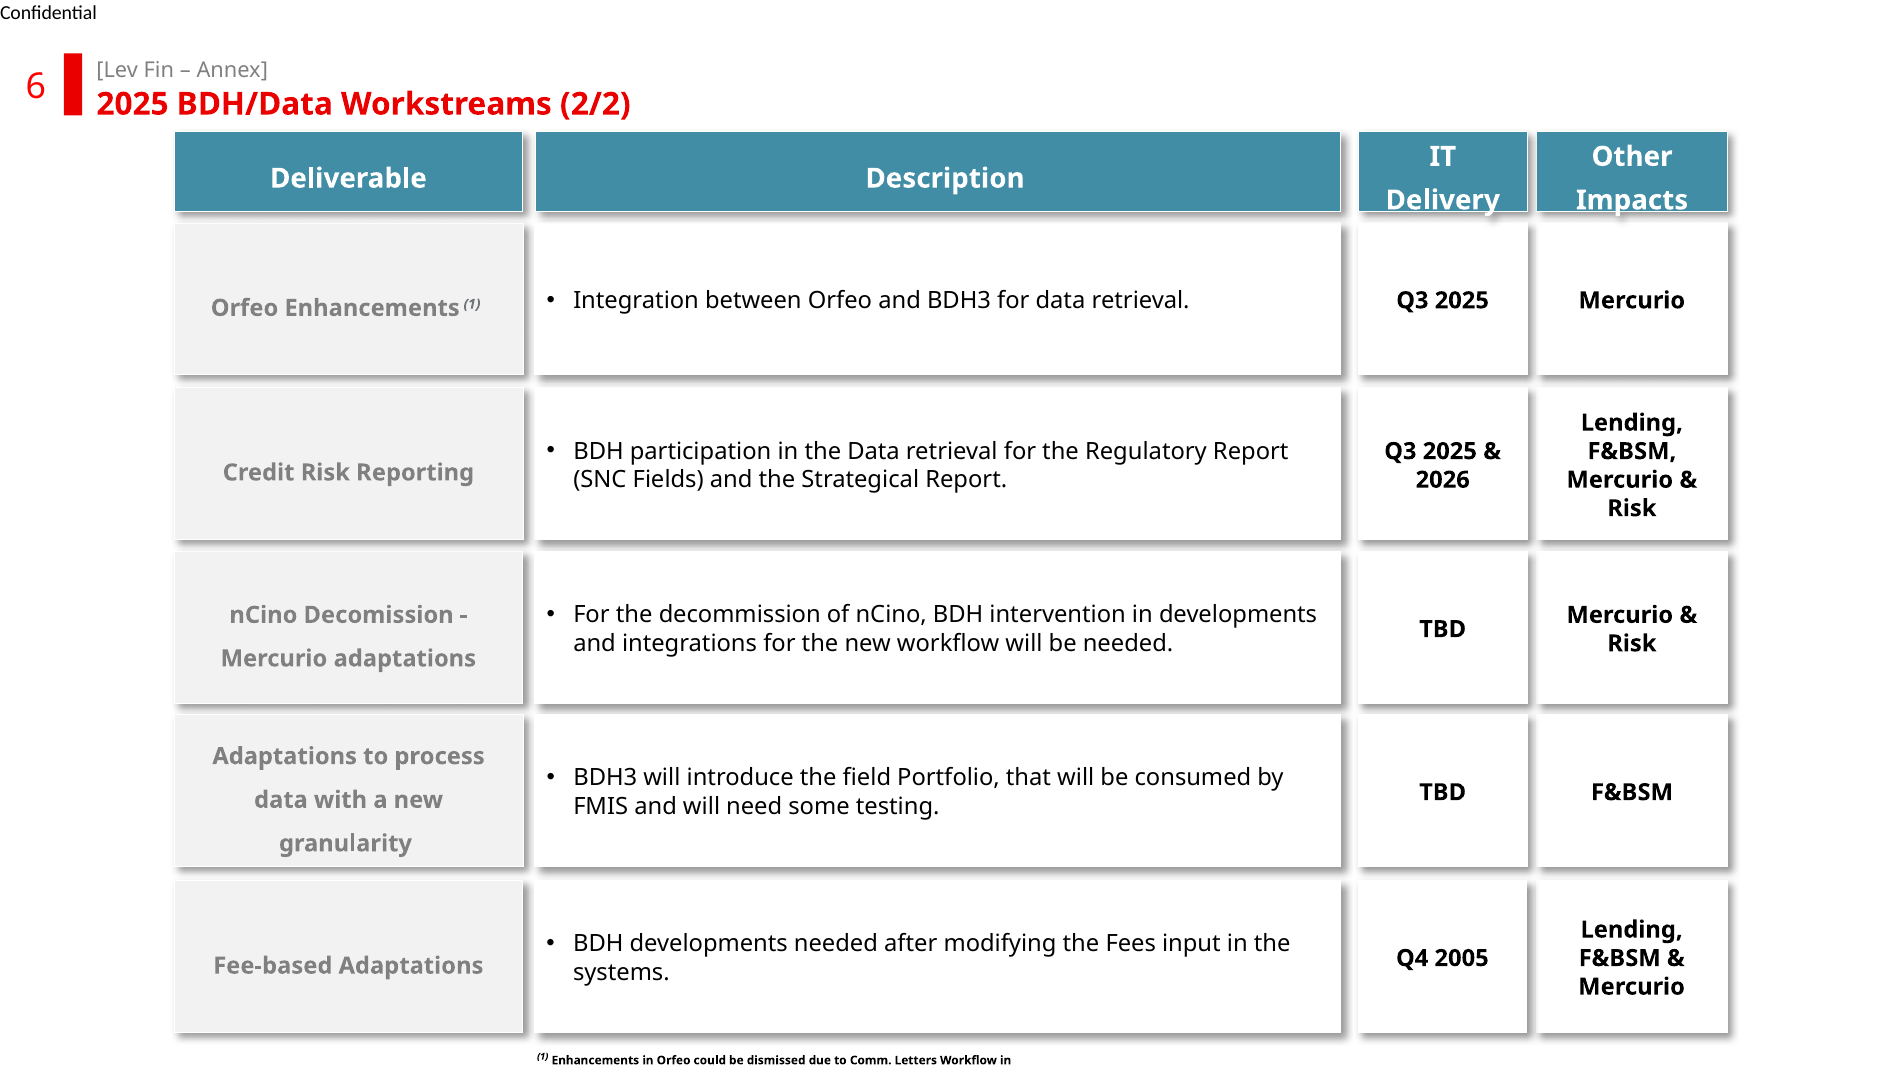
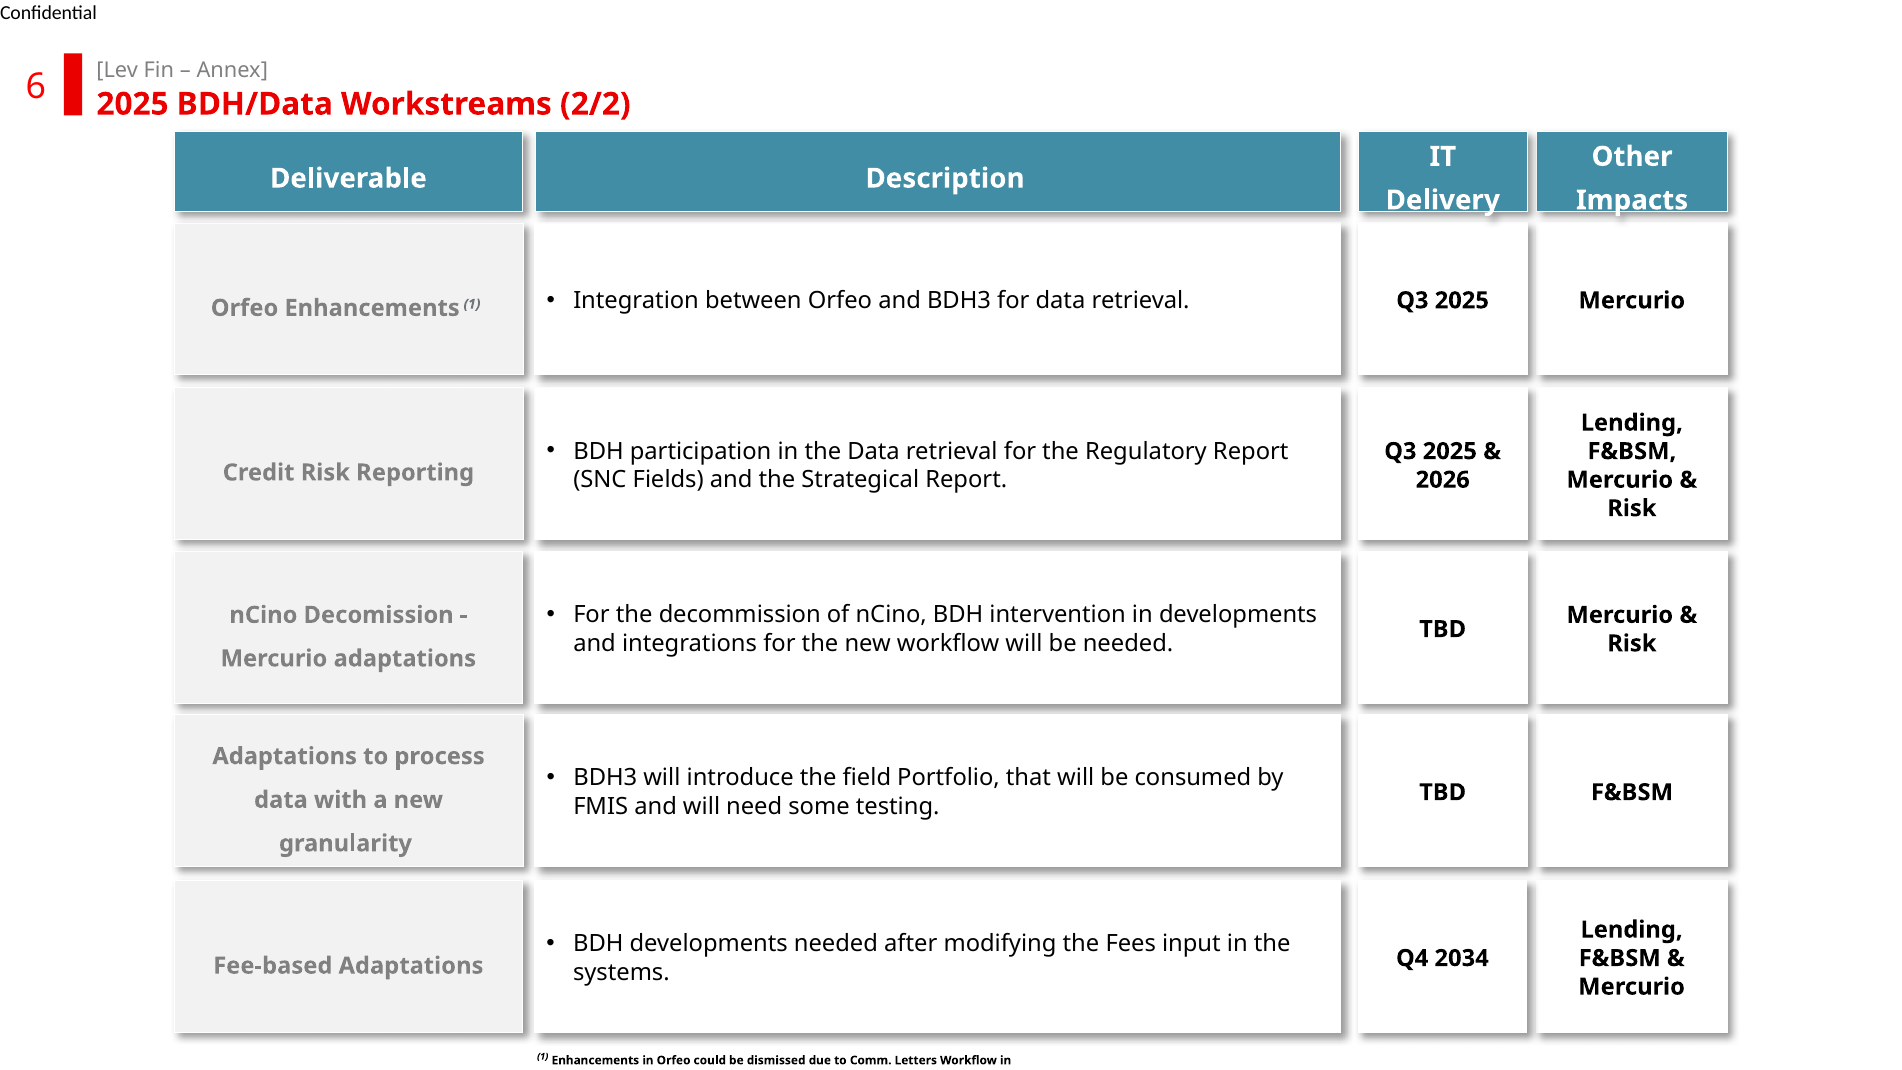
2005: 2005 -> 2034 (1462, 958)
